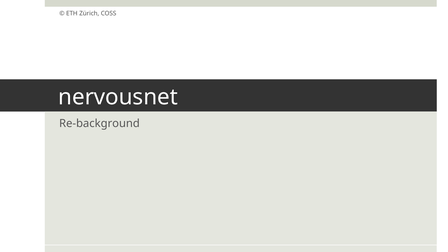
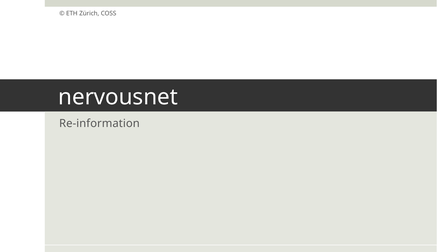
Re-background: Re-background -> Re-information (99, 123)
